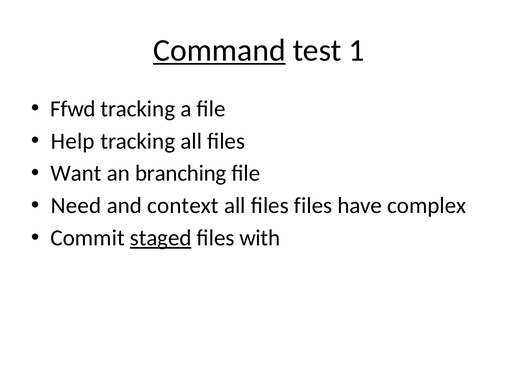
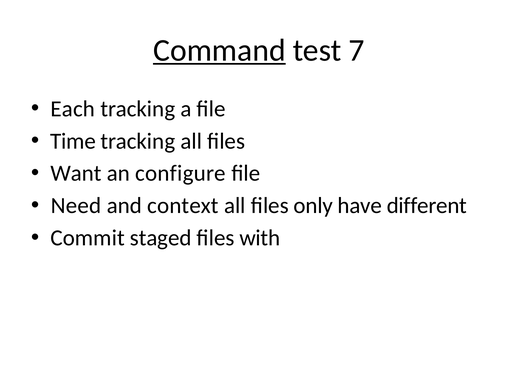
1: 1 -> 7 (356, 50)
Ffwd: Ffwd -> Each (73, 109)
Help: Help -> Time (73, 141)
branching: branching -> configure (181, 173)
files files: files -> only (313, 205)
complex: complex -> different (427, 205)
staged underline: present -> none (161, 238)
